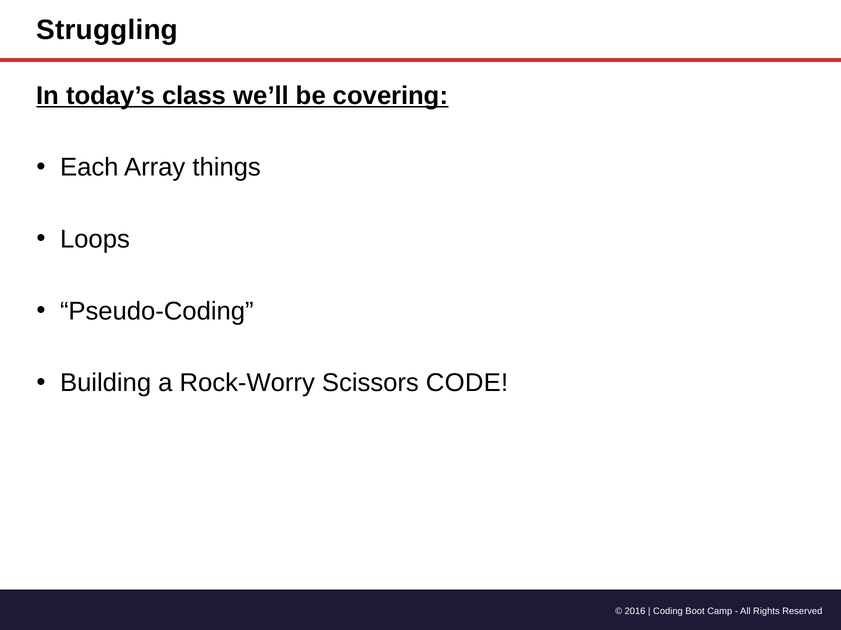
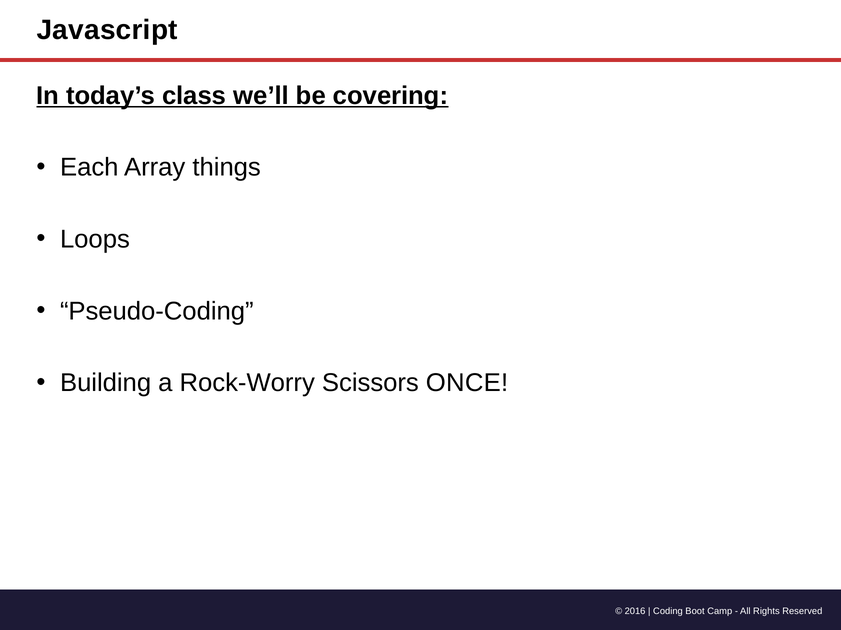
Struggling: Struggling -> Javascript (107, 30)
CODE: CODE -> ONCE (467, 383)
